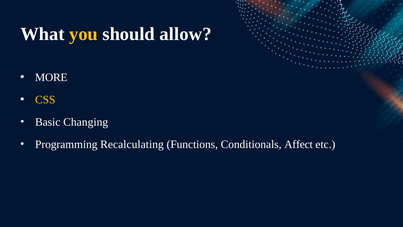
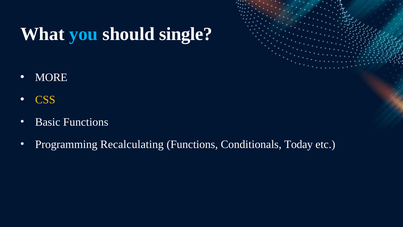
you colour: yellow -> light blue (84, 34)
allow: allow -> single (186, 34)
Basic Changing: Changing -> Functions (86, 122)
Affect: Affect -> Today (299, 144)
